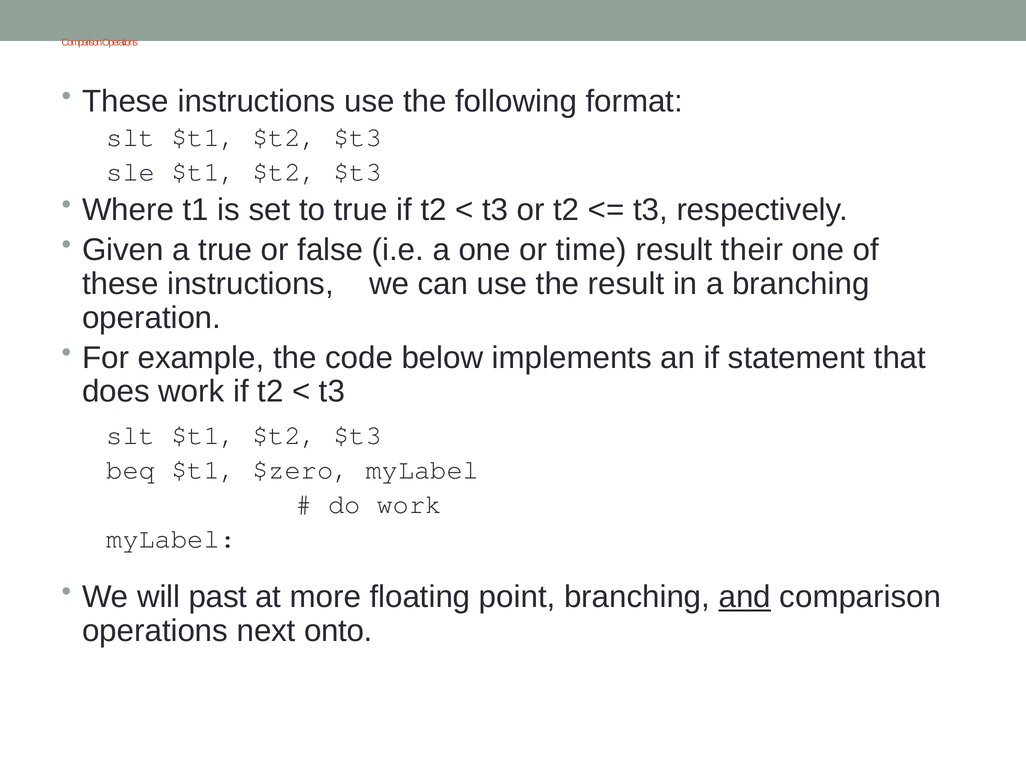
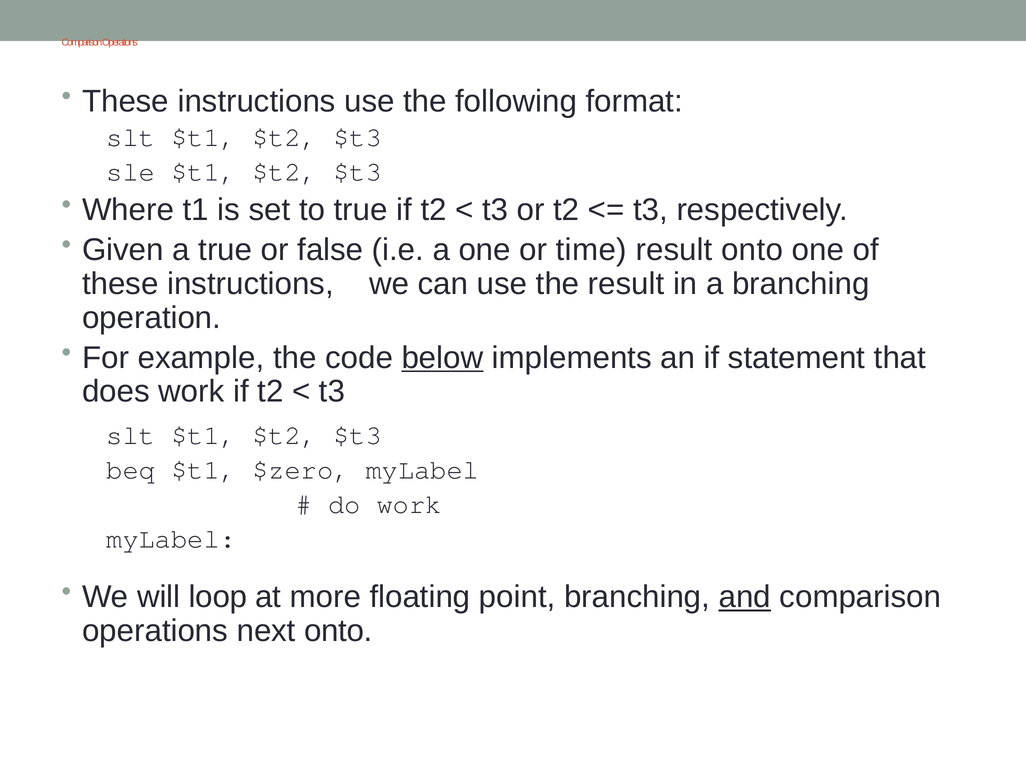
result their: their -> onto (752, 250)
below underline: none -> present (442, 358)
past: past -> loop (218, 596)
